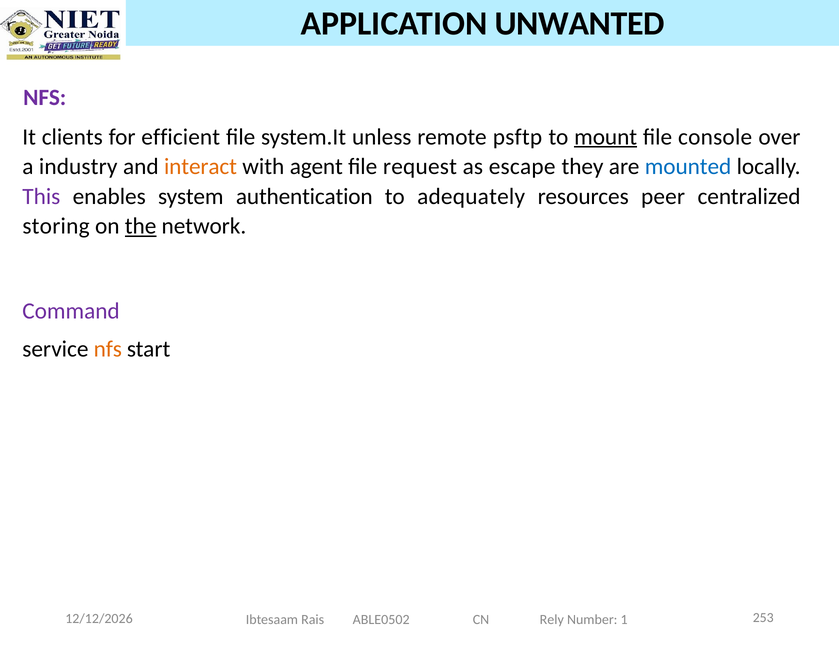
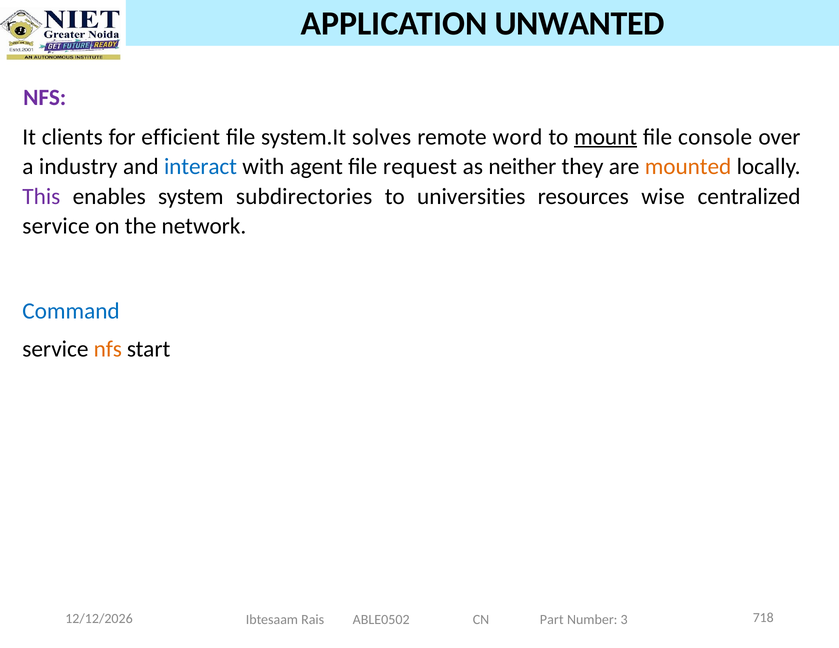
unless: unless -> solves (382, 137)
psftp: psftp -> word (517, 137)
interact colour: orange -> blue (201, 167)
escape: escape -> neither (522, 167)
mounted colour: blue -> orange (688, 167)
authentication: authentication -> subdirectories (304, 197)
adequately: adequately -> universities (471, 197)
peer: peer -> wise (663, 197)
storing: storing -> service (56, 226)
the underline: present -> none (141, 226)
Command colour: purple -> blue (71, 311)
253: 253 -> 718 (763, 618)
Rely: Rely -> Part (552, 620)
1: 1 -> 3 (624, 620)
